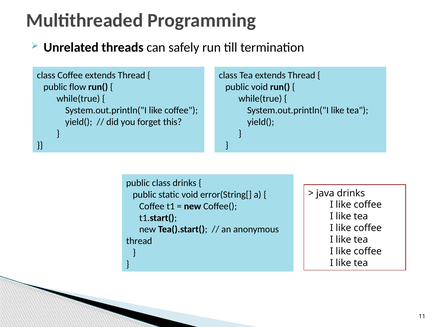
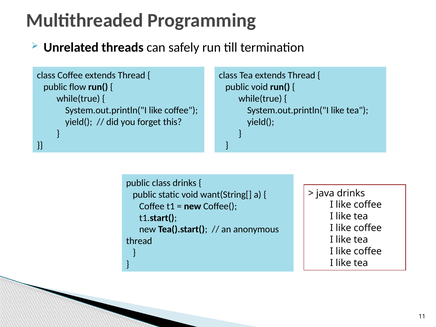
error(String[: error(String[ -> want(String[ (226, 195)
